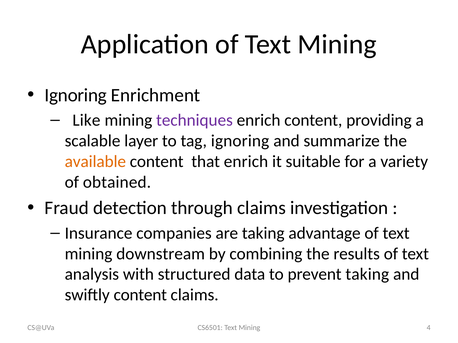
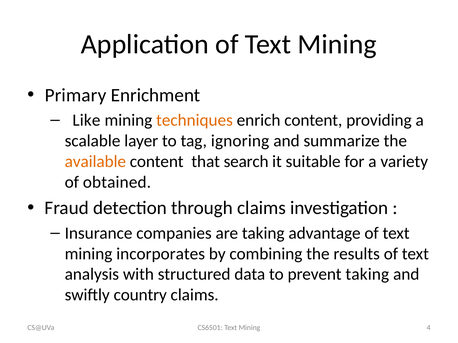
Ignoring: Ignoring -> Primary (76, 95)
techniques colour: purple -> orange (194, 120)
that enrich: enrich -> search (246, 162)
downstream: downstream -> incorporates (161, 254)
swiftly content: content -> country (140, 295)
